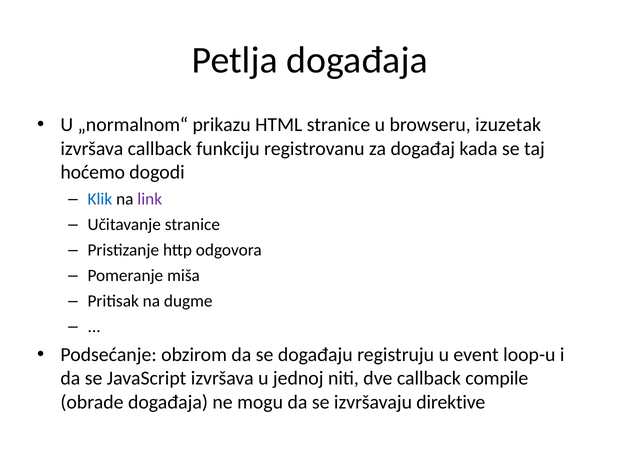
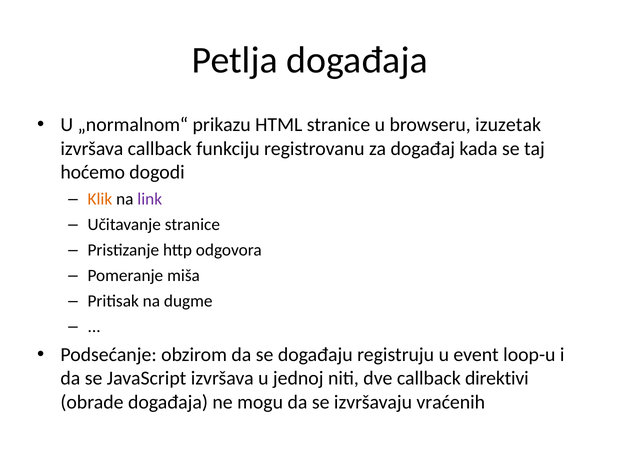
Klik colour: blue -> orange (100, 199)
compile: compile -> direktivi (497, 378)
direktive: direktive -> vraćenih (451, 402)
